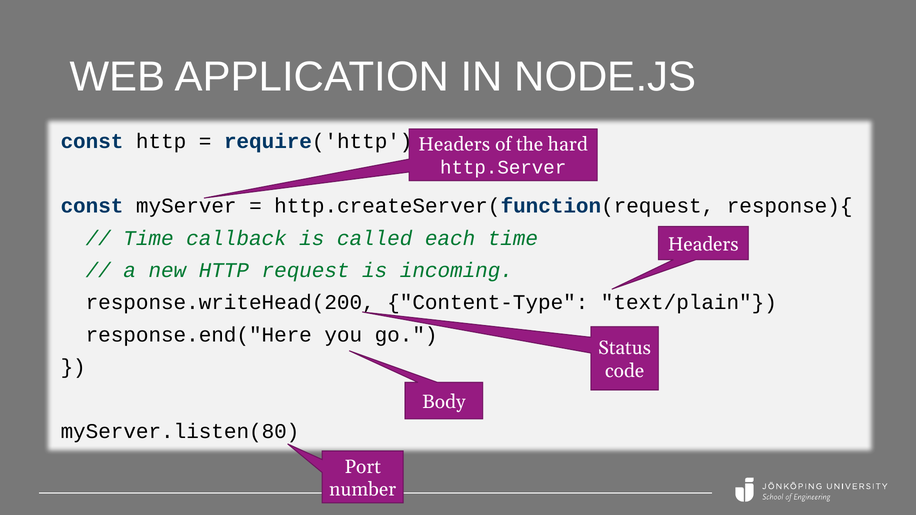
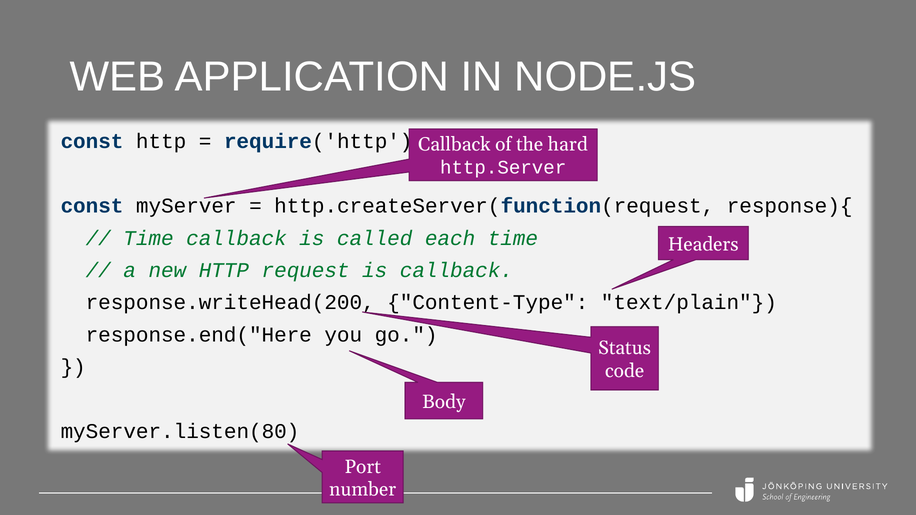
Headers: Headers -> Callback (454, 145)
is incoming: incoming -> callback (456, 270)
